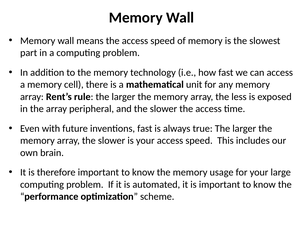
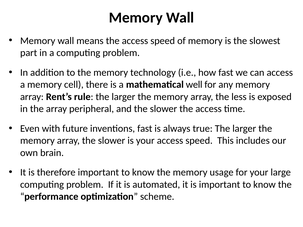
unit: unit -> well (194, 85)
